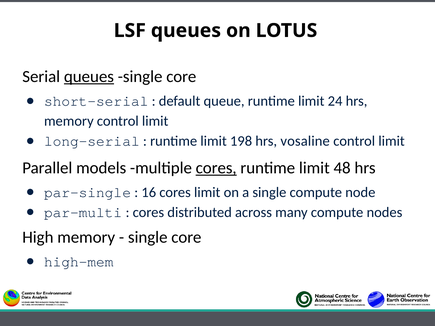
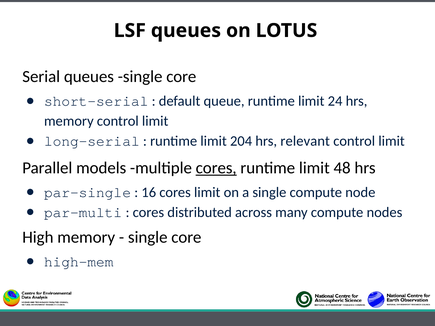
queues underline: present -> none (89, 77)
198: 198 -> 204 (241, 141)
vosaline: vosaline -> relevant (305, 141)
